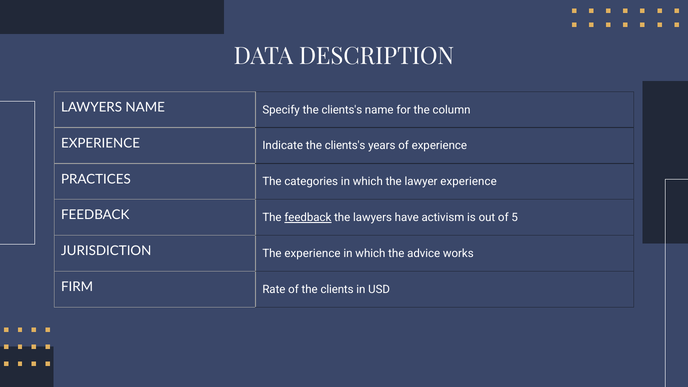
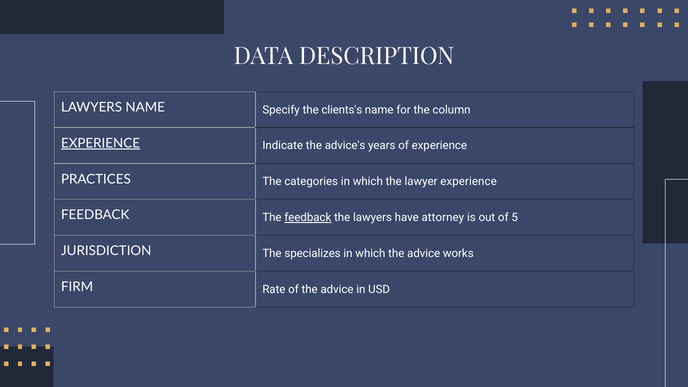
EXPERIENCE underline: none -> present (101, 143)
Indicate the clients's: clients's -> advice's (345, 146)
activism: activism -> attorney (443, 218)
The experience: experience -> specializes (313, 253)
of the clients: clients -> advice (337, 289)
